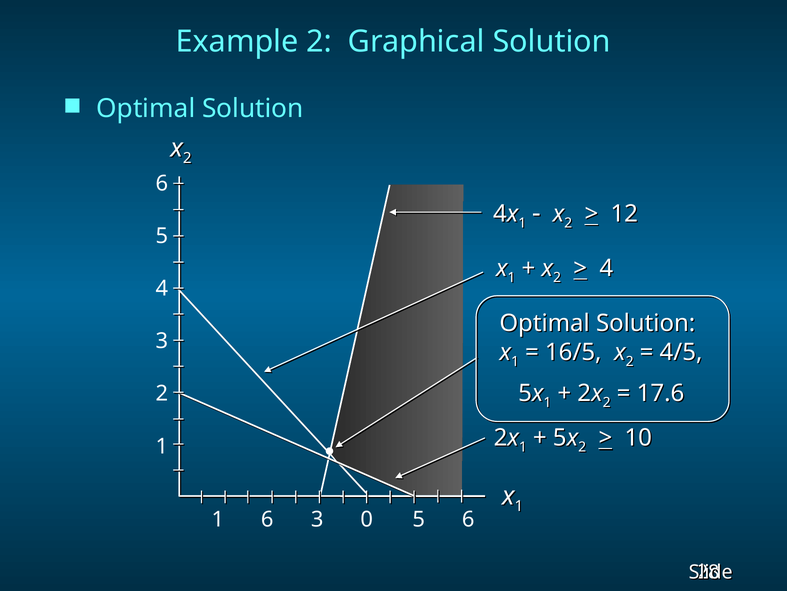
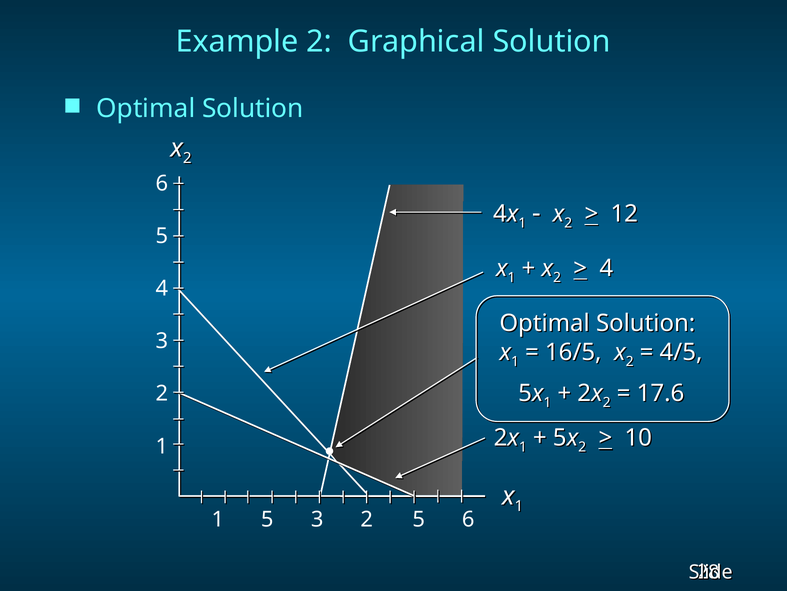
1 6: 6 -> 5 (267, 519)
0: 0 -> 2 (367, 519)
